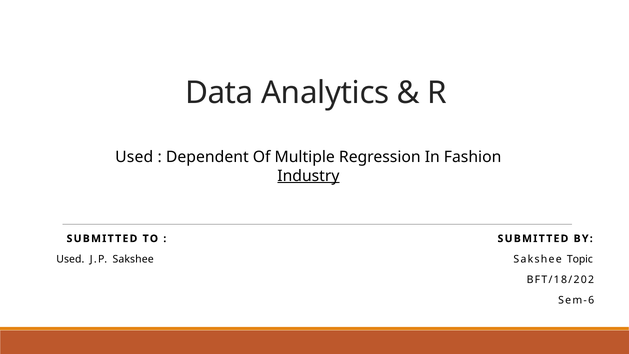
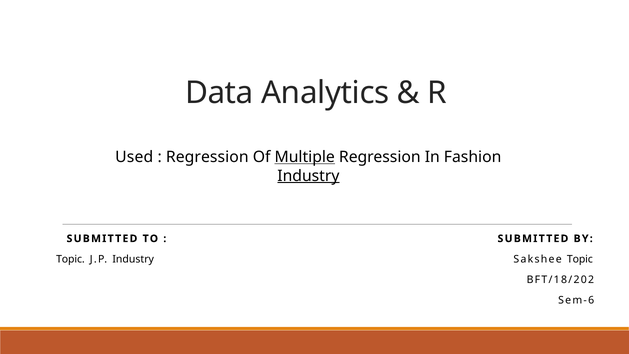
Dependent: Dependent -> Regression (207, 157)
Multiple underline: none -> present (305, 157)
Used: Used -> Topic (70, 259)
J.P Sakshee: Sakshee -> Industry (133, 259)
